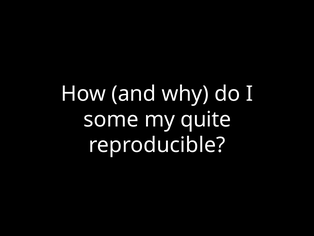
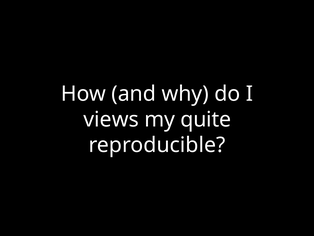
some: some -> views (111, 119)
